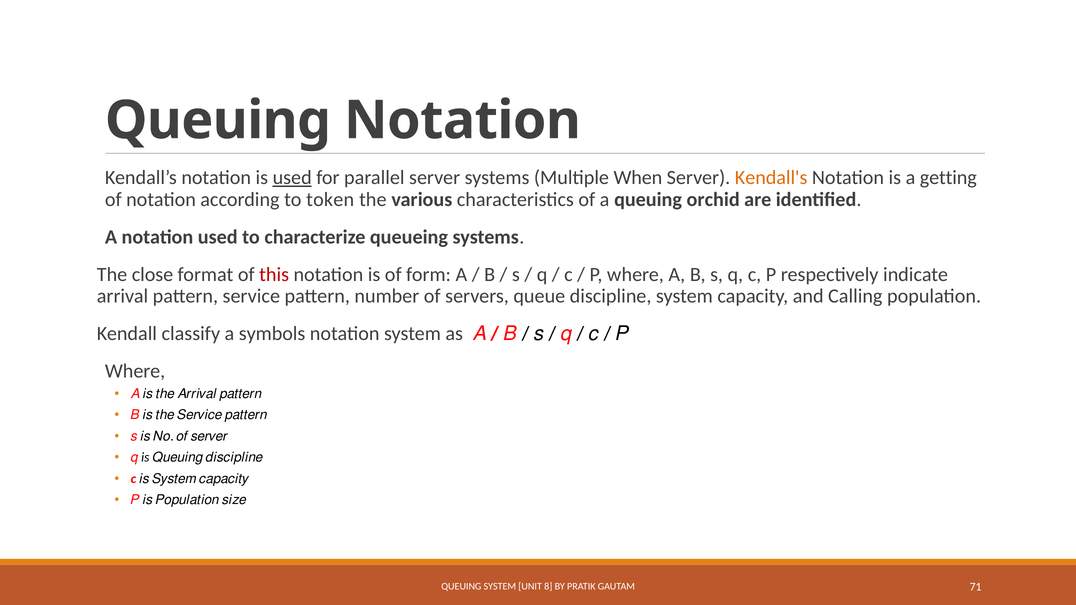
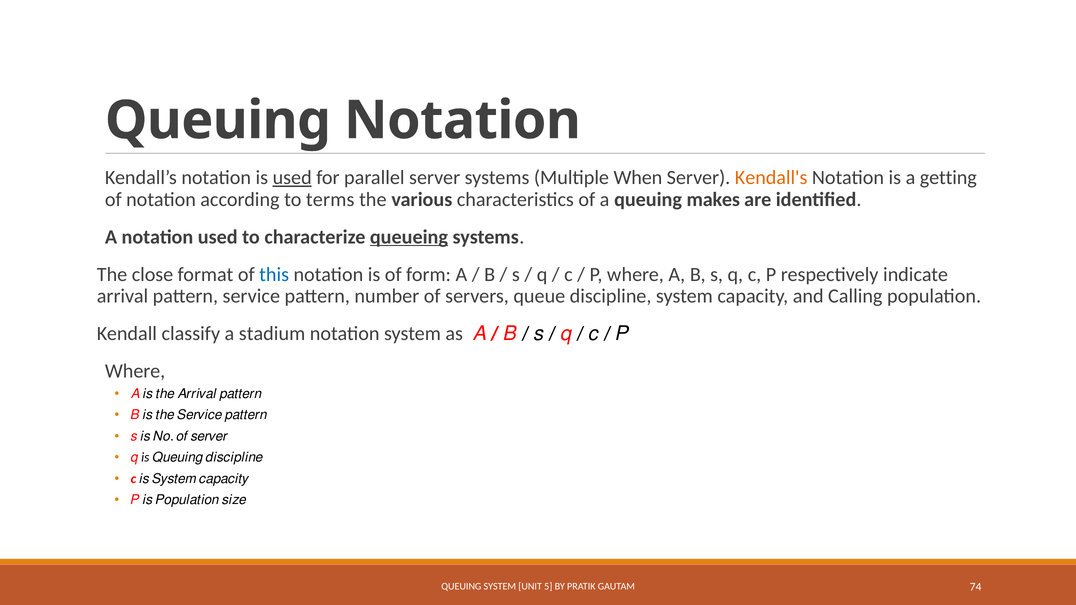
token: token -> terms (330, 200)
orchid: orchid -> makes (713, 200)
queueing underline: none -> present (409, 237)
this colour: red -> blue (274, 274)
symbols: symbols -> stadium (272, 334)
8: 8 -> 5 (548, 587)
71: 71 -> 74 (976, 587)
